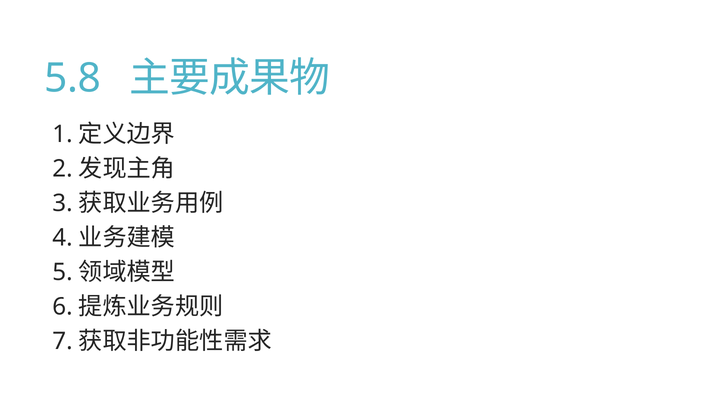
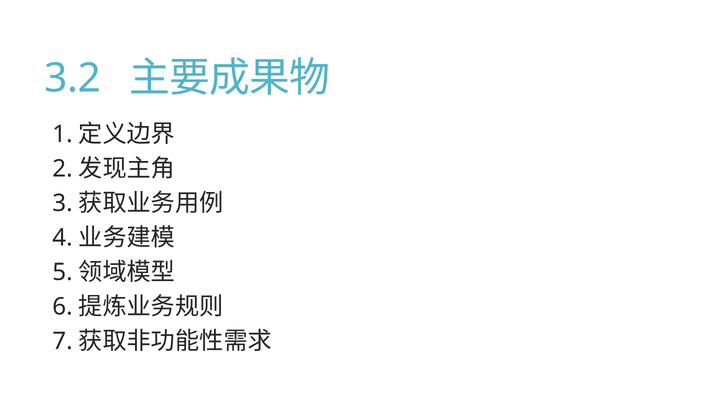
5.8: 5.8 -> 3.2 (73, 78)
